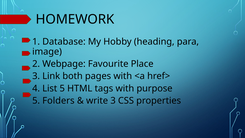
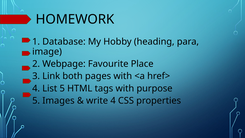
Folders: Folders -> Images (58, 101)
write 3: 3 -> 4 (113, 101)
